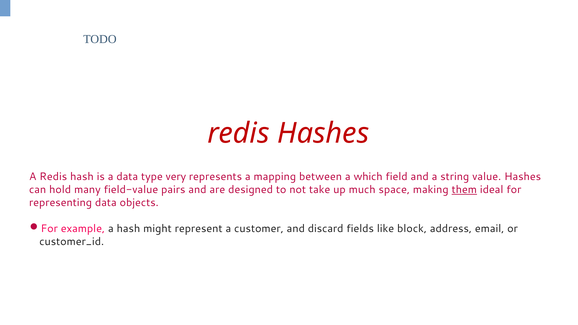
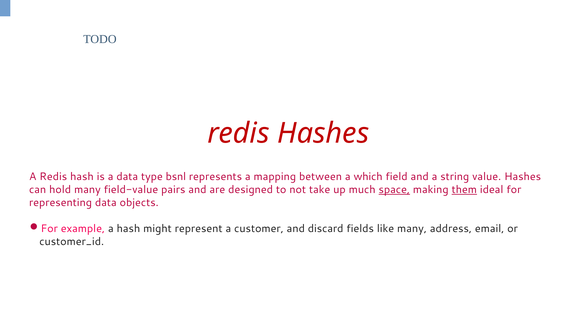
very: very -> bsnl (176, 177)
space underline: none -> present (394, 190)
like block: block -> many (412, 229)
